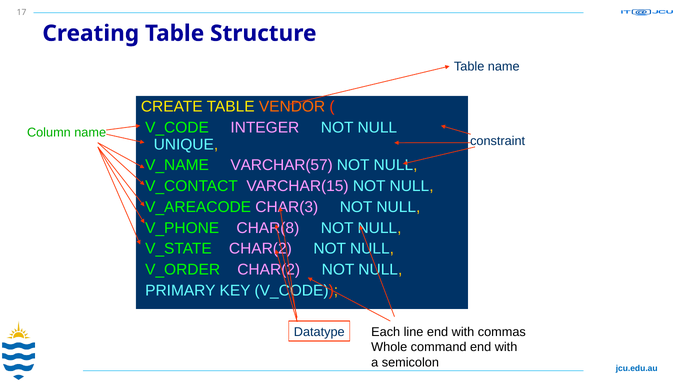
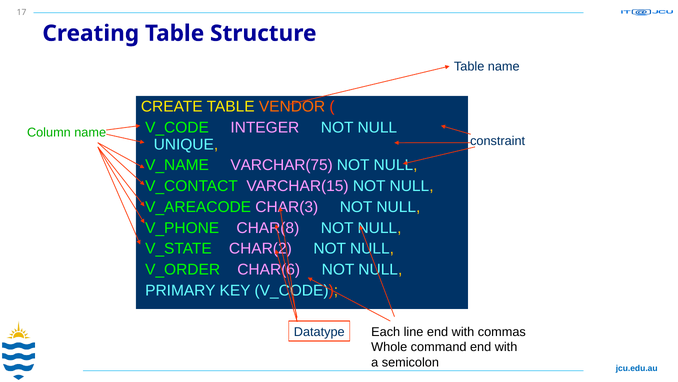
VARCHAR(57: VARCHAR(57 -> VARCHAR(75 (282, 165)
V_ORDER CHAR(2: CHAR(2 -> CHAR(6 (269, 269)
